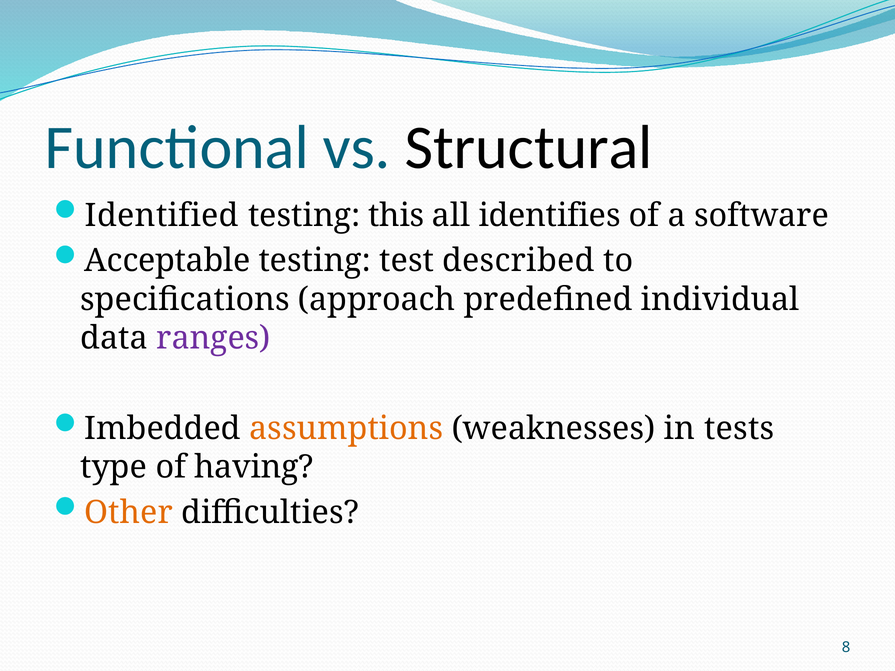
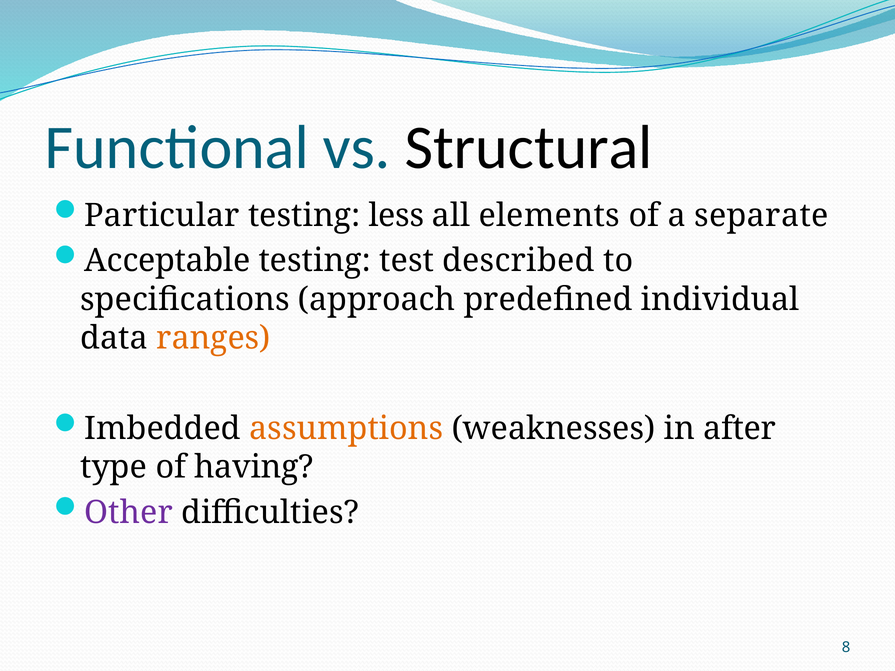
Identified: Identified -> Particular (162, 216)
this: this -> less (396, 216)
identifies: identifies -> elements (549, 216)
software: software -> separate (761, 216)
ranges colour: purple -> orange (214, 338)
tests: tests -> after (740, 429)
Other colour: orange -> purple (129, 513)
